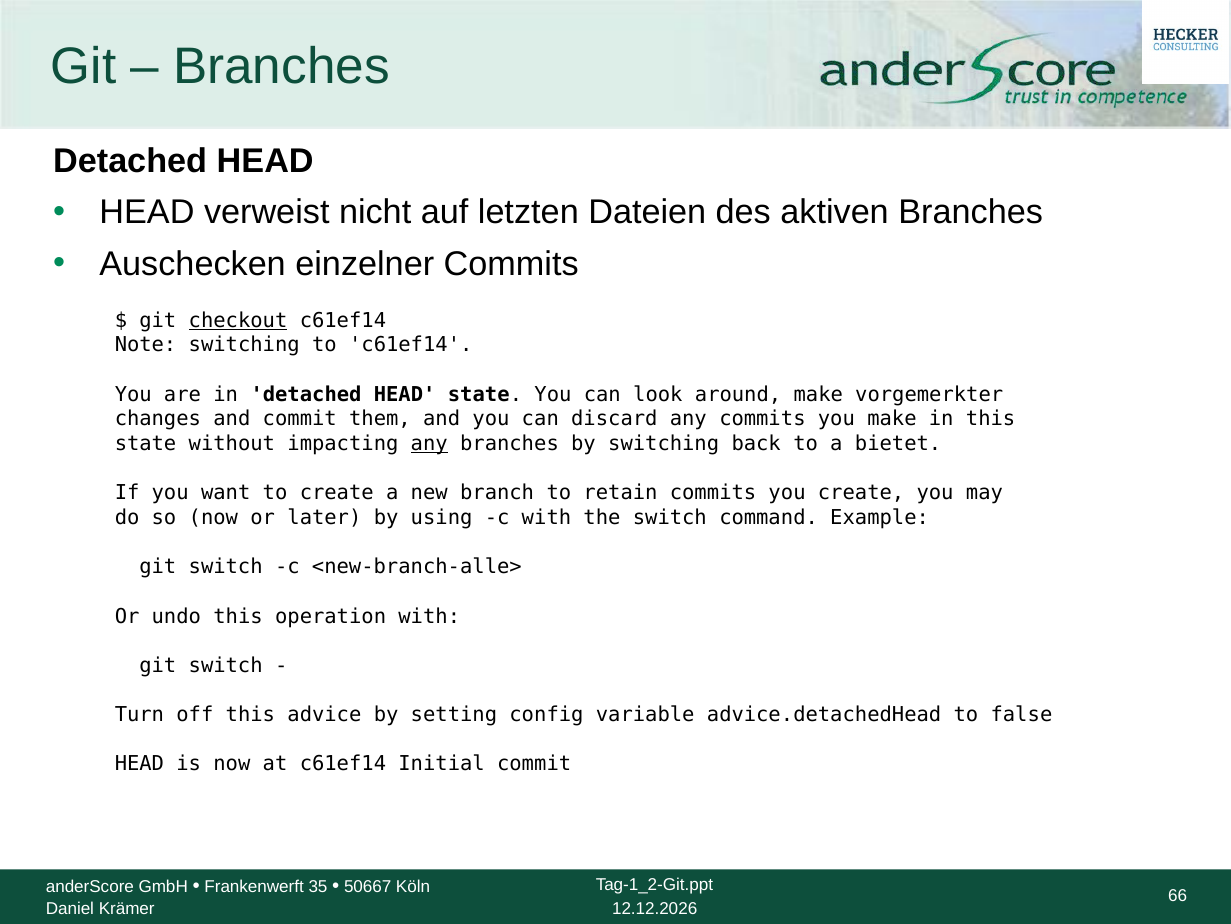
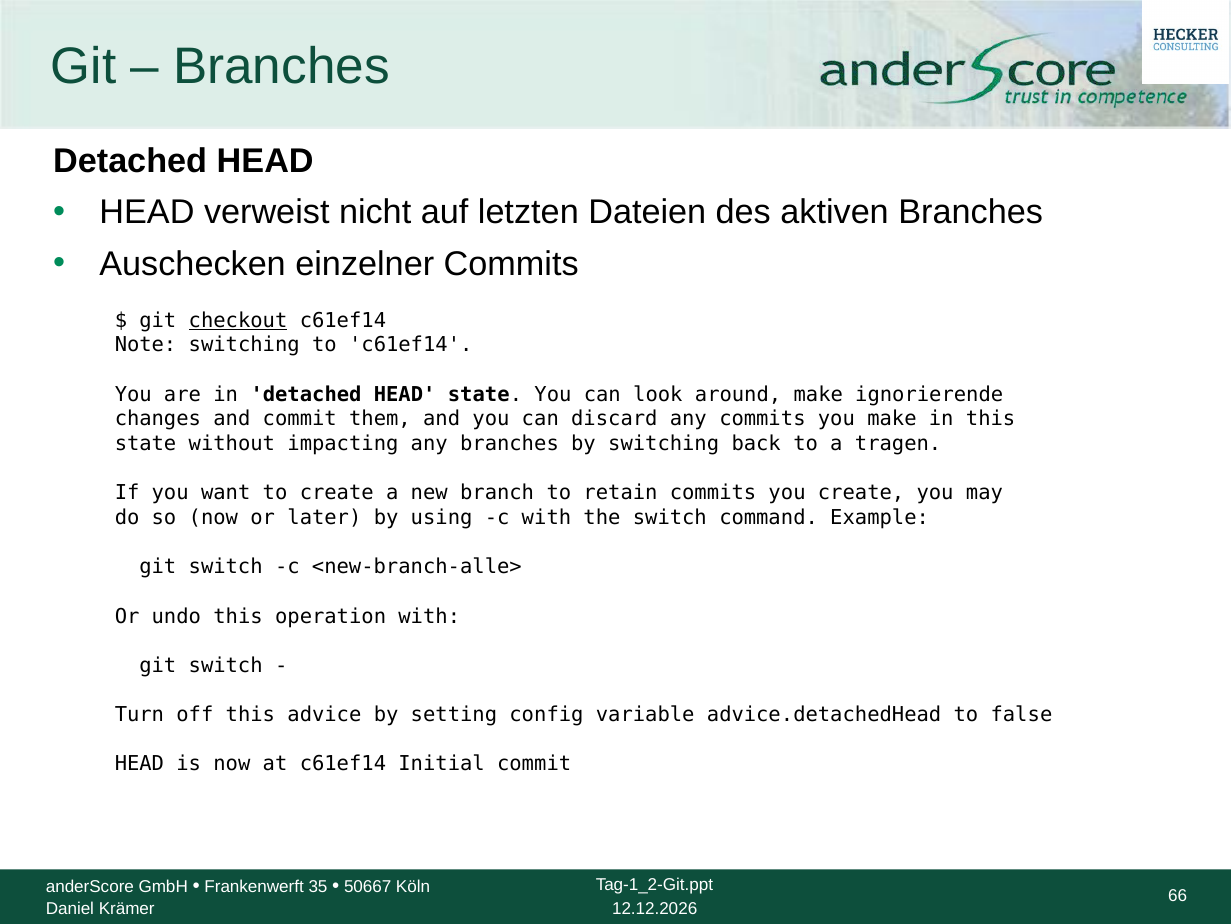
vorgemerkter: vorgemerkter -> ignorierende (929, 394)
any underline: present -> none (429, 443)
bietet: bietet -> tragen (898, 443)
